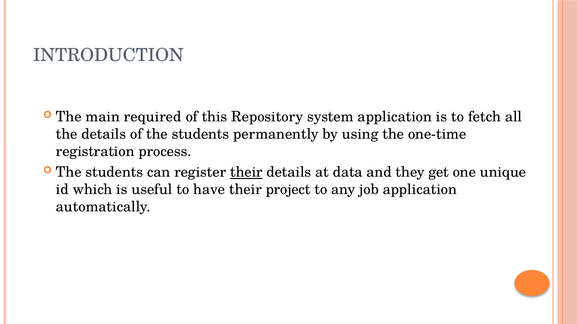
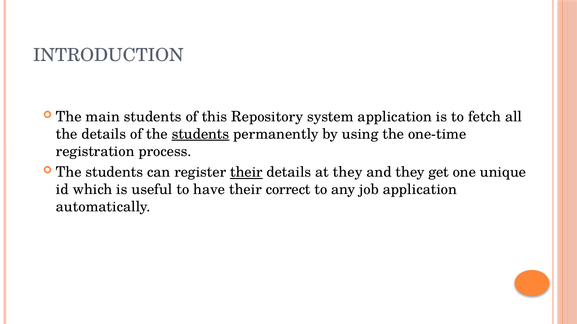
main required: required -> students (153, 117)
students underline: none -> present (200, 134)
at data: data -> they (348, 173)
project: project -> correct (288, 190)
